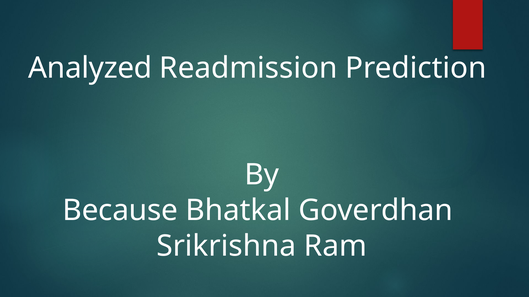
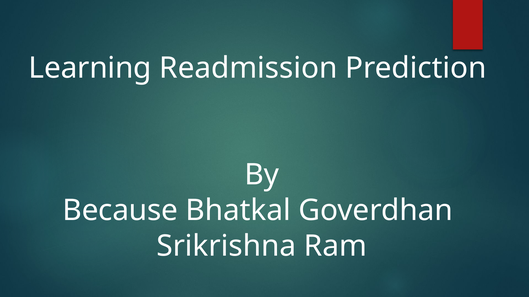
Analyzed: Analyzed -> Learning (90, 68)
